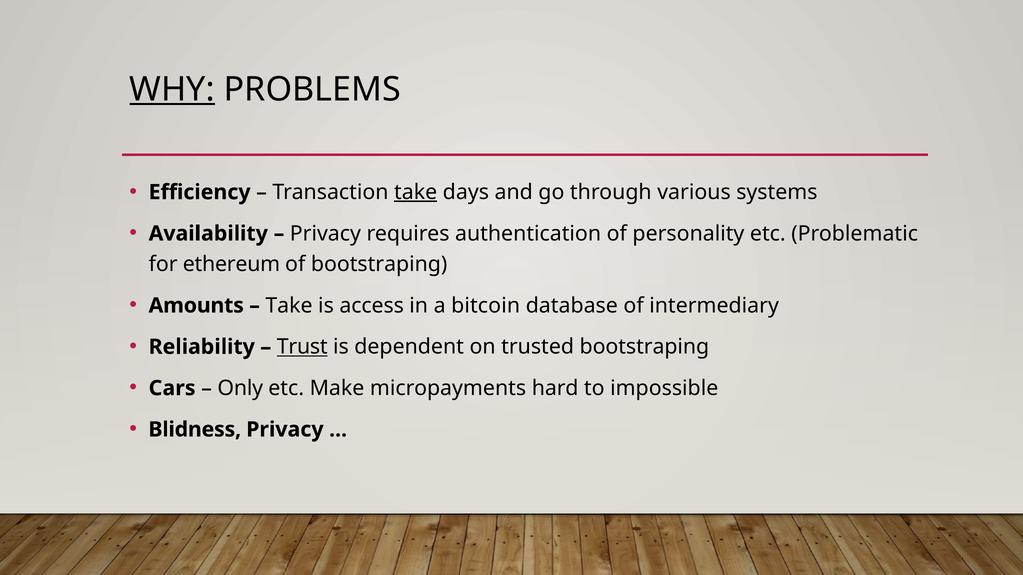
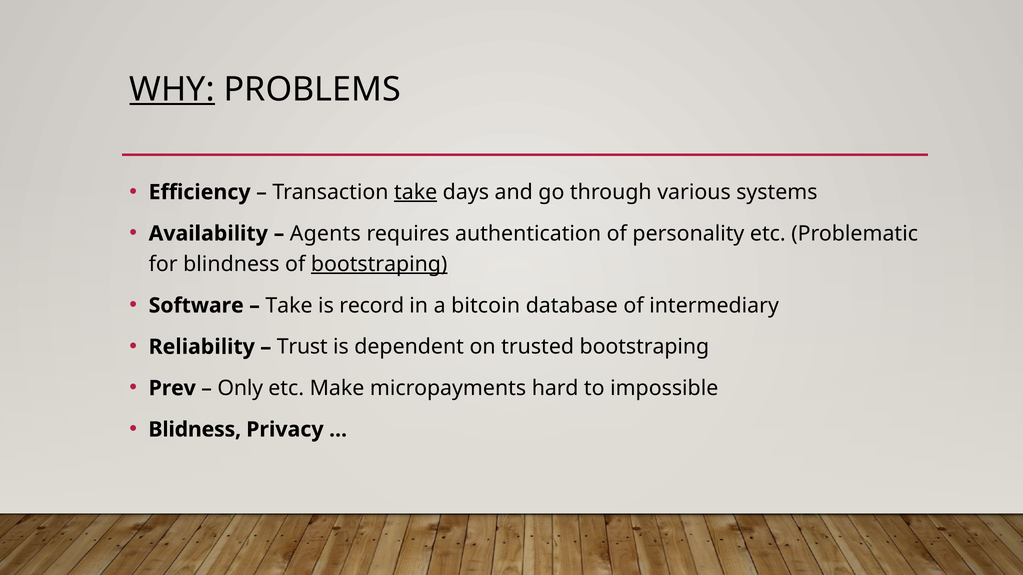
Privacy: Privacy -> Agents (325, 234)
ethereum: ethereum -> blindness (231, 264)
bootstraping underline: none -> present (379, 264)
Amounts: Amounts -> Software (196, 306)
access: access -> record (372, 306)
Trust underline: present -> none (302, 347)
Cars: Cars -> Prev (172, 388)
